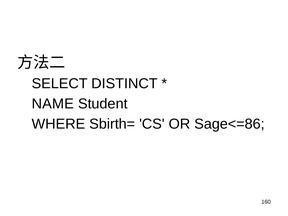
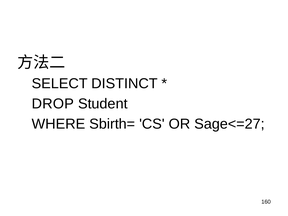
NAME: NAME -> DROP (53, 104)
Sage<=86: Sage<=86 -> Sage<=27 (229, 124)
